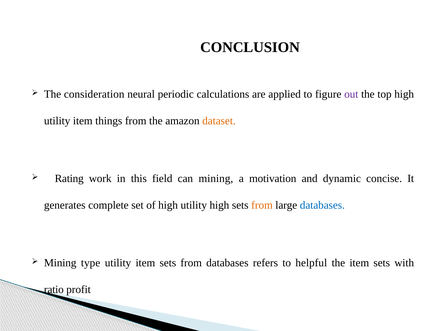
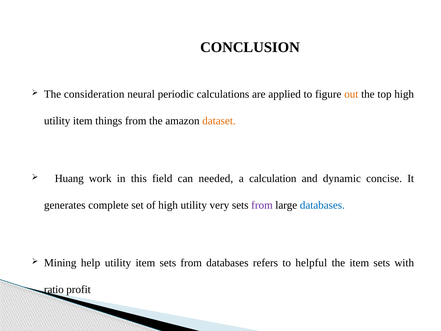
out colour: purple -> orange (351, 94)
Rating: Rating -> Huang (69, 179)
can mining: mining -> needed (216, 179)
motivation: motivation -> calculation (273, 179)
utility high: high -> very (219, 205)
from colour: orange -> purple (262, 205)
type: type -> help (91, 263)
